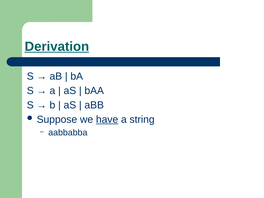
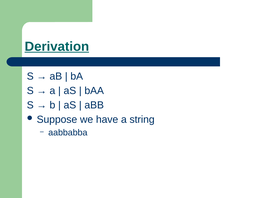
have underline: present -> none (107, 120)
